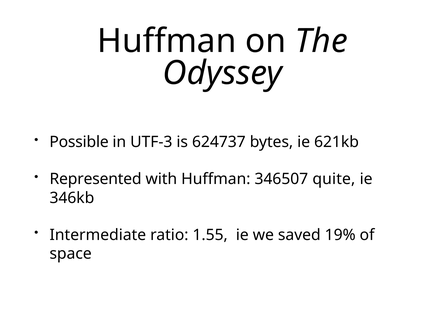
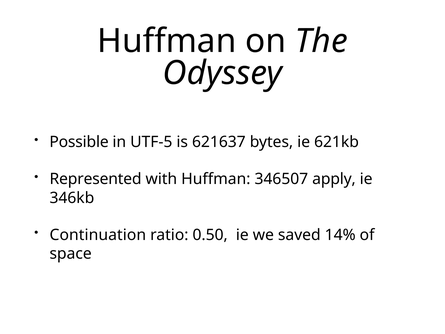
UTF-3: UTF-3 -> UTF-5 (151, 142)
624737: 624737 -> 621637 (219, 142)
quite: quite -> apply (334, 179)
Intermediate: Intermediate -> Continuation (98, 235)
1.55: 1.55 -> 0.50 (210, 235)
19%: 19% -> 14% (340, 235)
